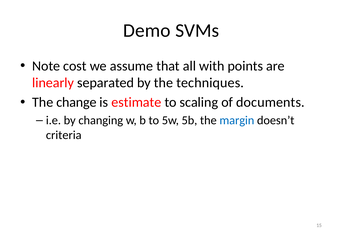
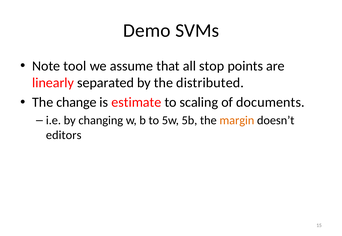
cost: cost -> tool (75, 66)
with: with -> stop (212, 66)
techniques: techniques -> distributed (210, 83)
margin colour: blue -> orange (237, 121)
criteria: criteria -> editors (64, 136)
